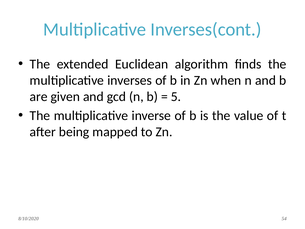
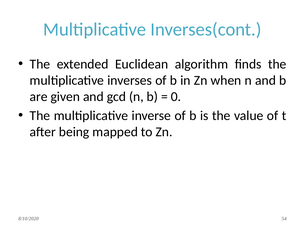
5: 5 -> 0 (176, 97)
